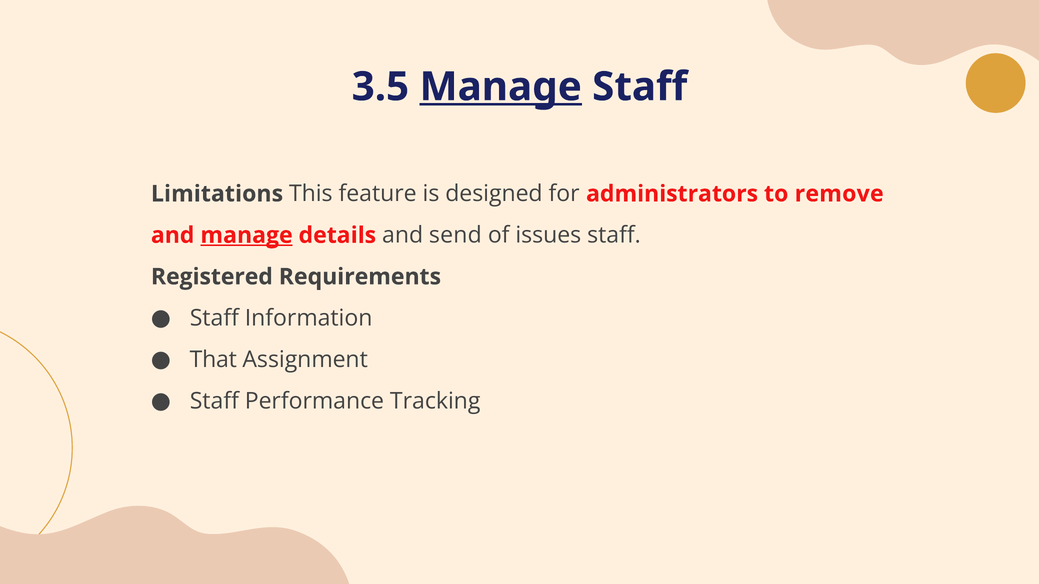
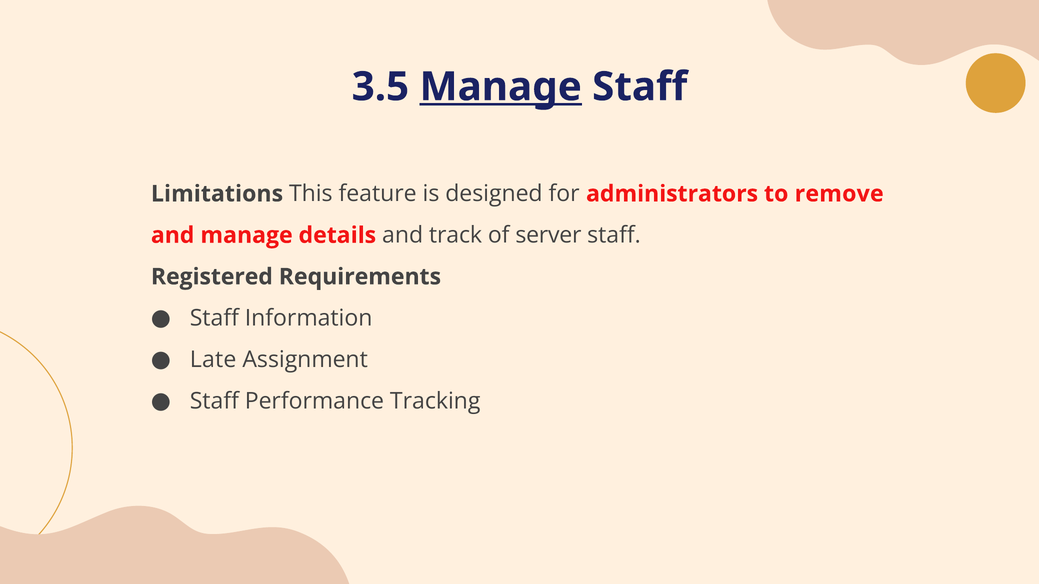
manage underline: present -> none (247, 235)
send: send -> track (456, 235)
issues: issues -> server (548, 235)
That: That -> Late (213, 360)
